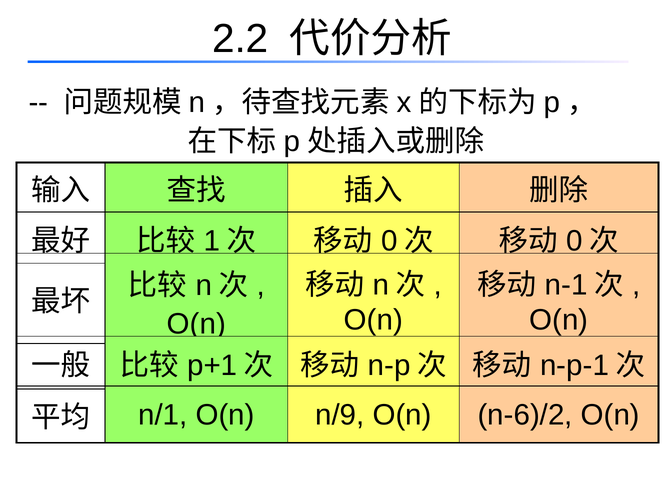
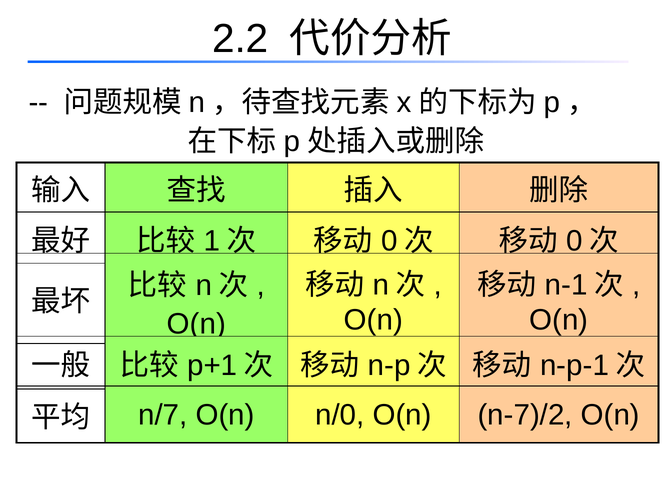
n/1: n/1 -> n/7 (163, 415)
n/9: n/9 -> n/0 (340, 415)
n-6)/2: n-6)/2 -> n-7)/2 (525, 415)
